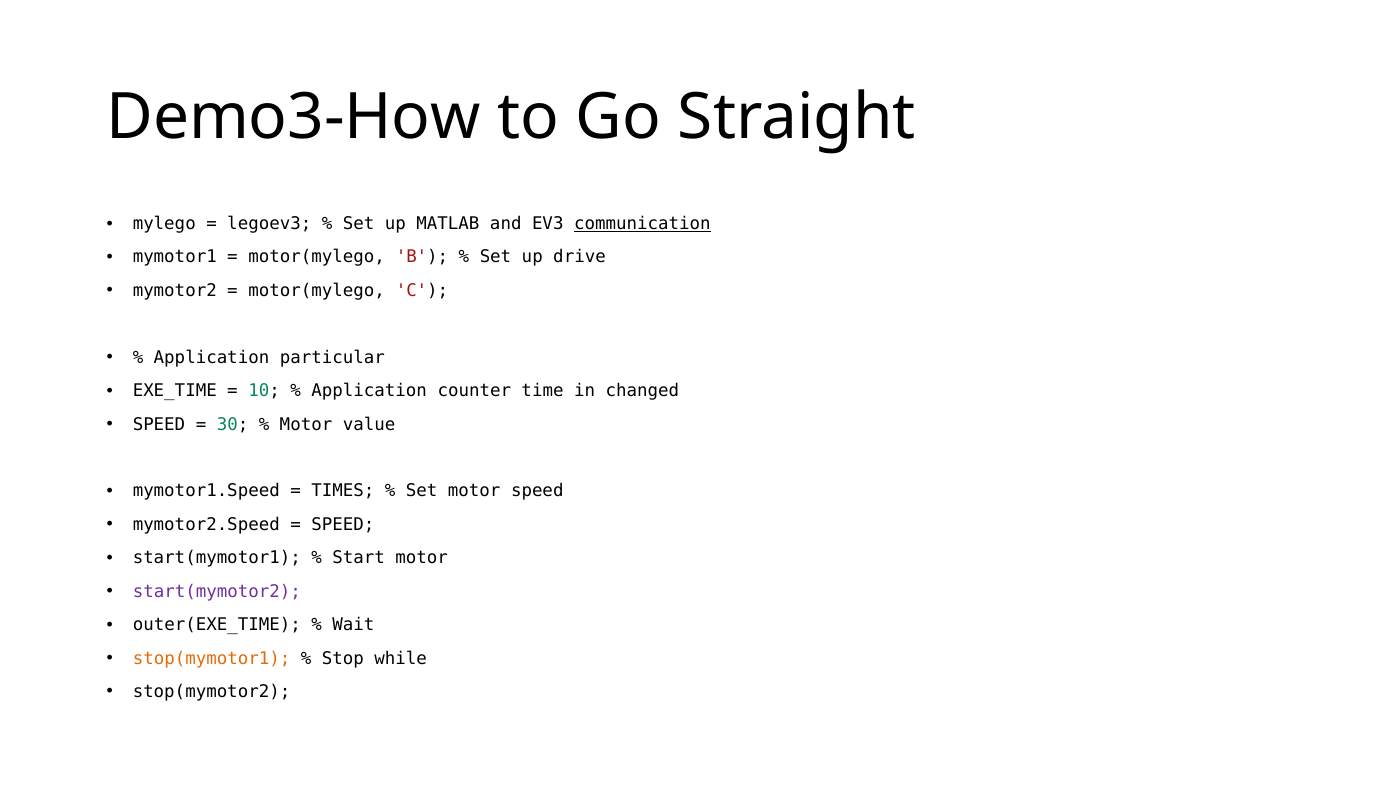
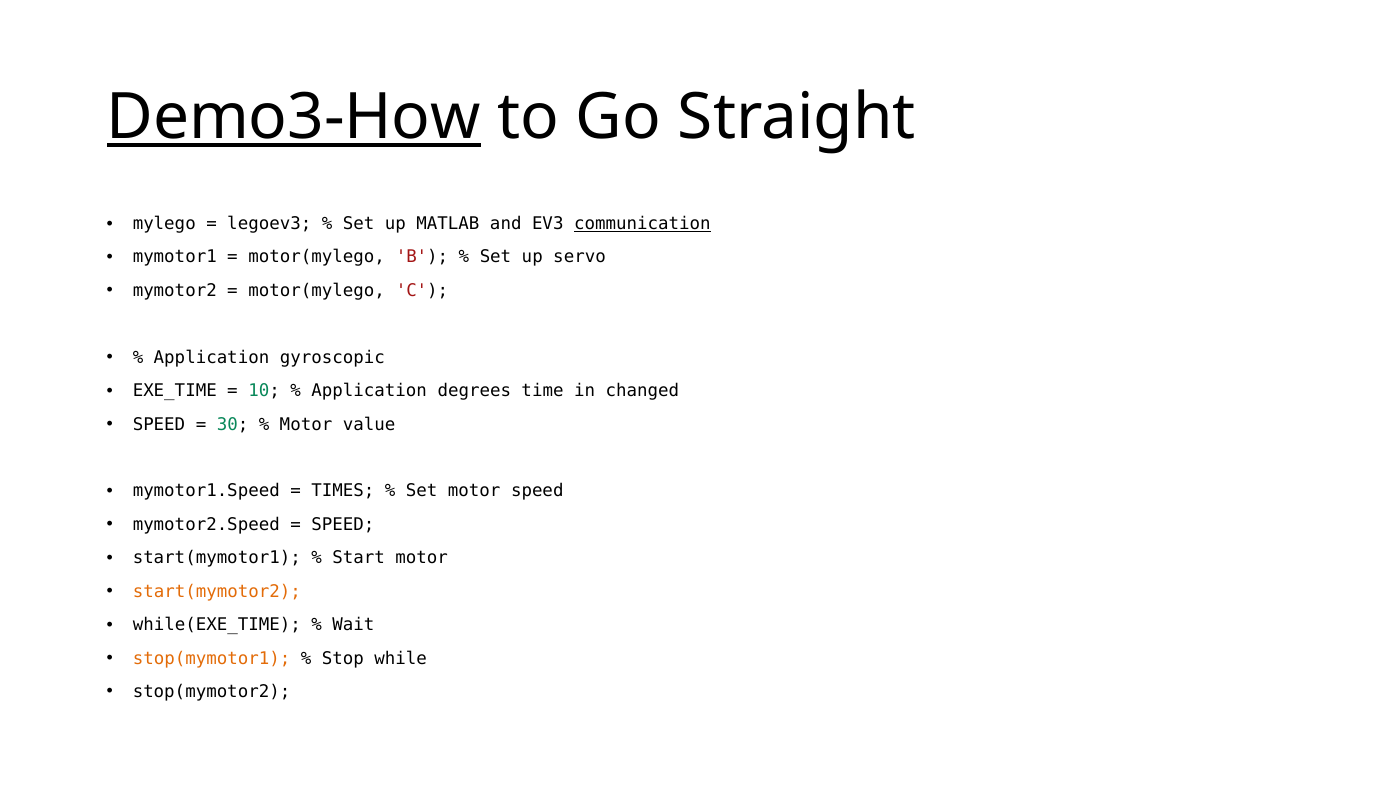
Demo3-How underline: none -> present (294, 117)
drive: drive -> servo (580, 257)
particular: particular -> gyroscopic (332, 358)
counter: counter -> degrees (474, 391)
start(mymotor2 colour: purple -> orange (217, 592)
outer(EXE_TIME: outer(EXE_TIME -> while(EXE_TIME (217, 625)
